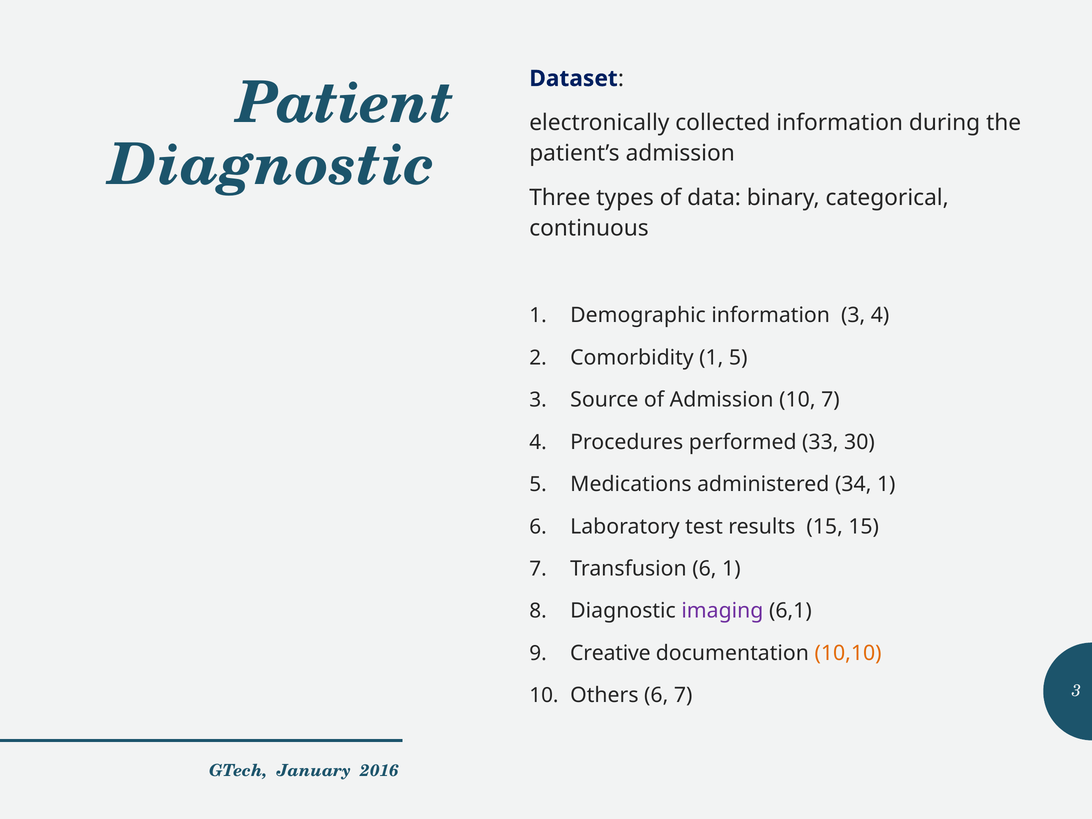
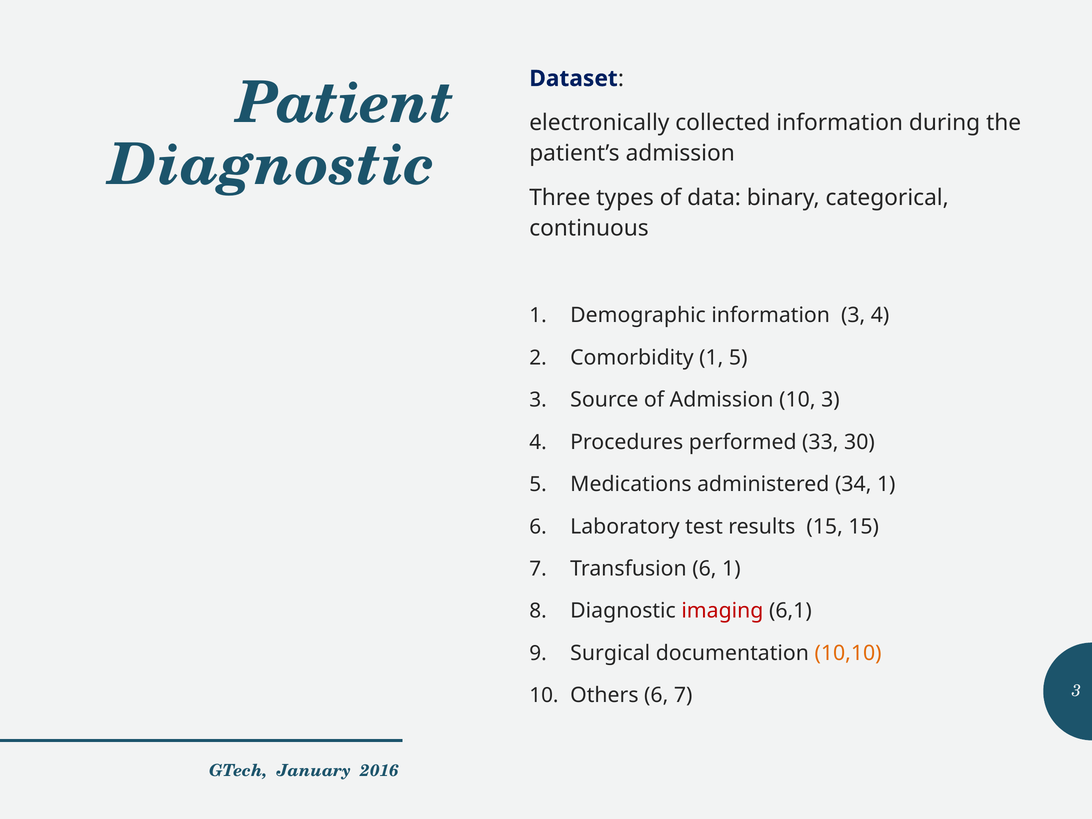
10 7: 7 -> 3 (830, 400)
imaging colour: purple -> red (722, 611)
Creative: Creative -> Surgical (610, 653)
